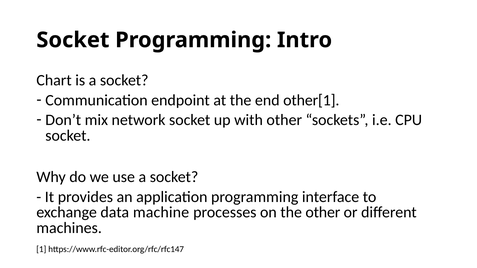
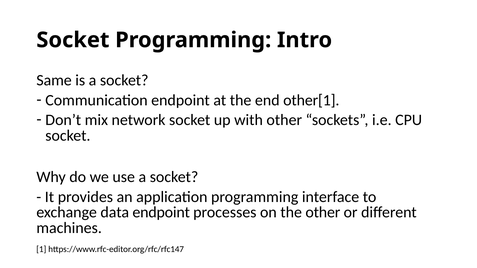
Chart: Chart -> Same (54, 80)
data machine: machine -> endpoint (161, 213)
